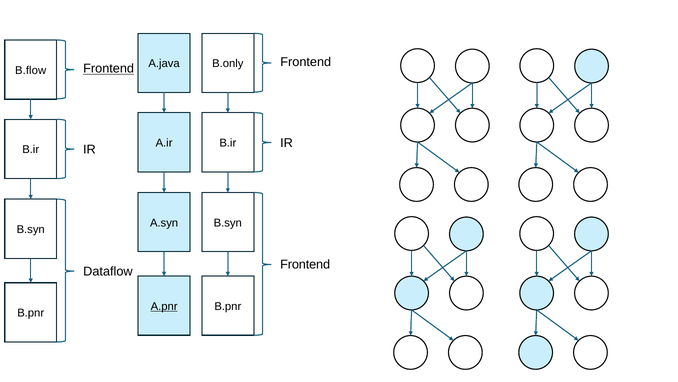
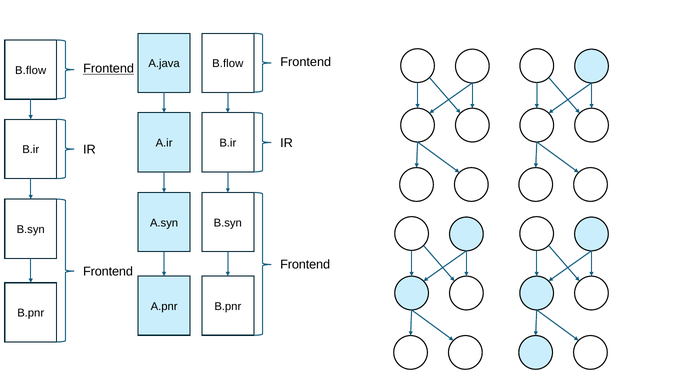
A.java B.only: B.only -> B.flow (228, 64)
Dataflow: Dataflow -> Frontend (108, 271)
A.pnr underline: present -> none (164, 306)
